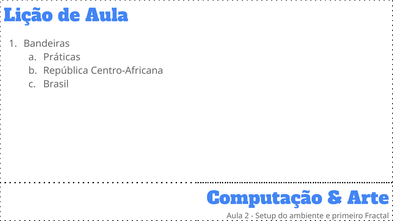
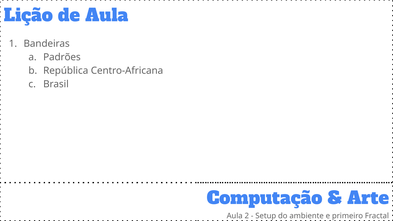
Práticas: Práticas -> Padrões (62, 57)
